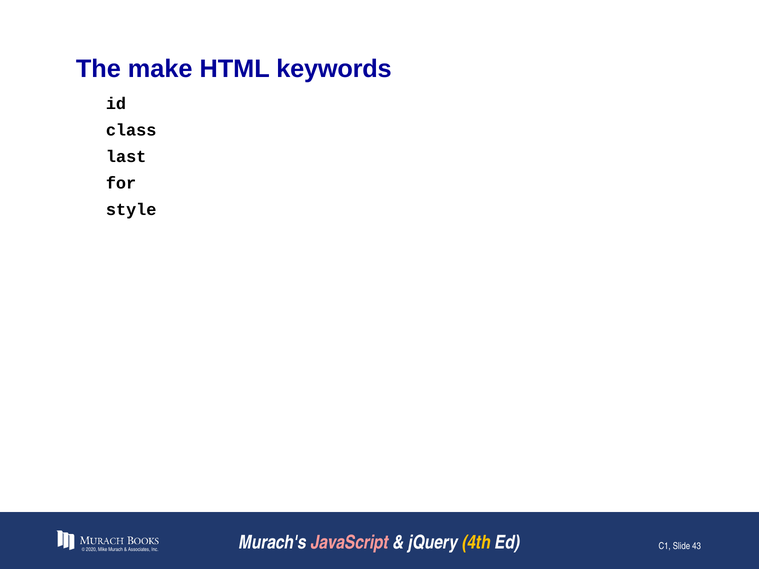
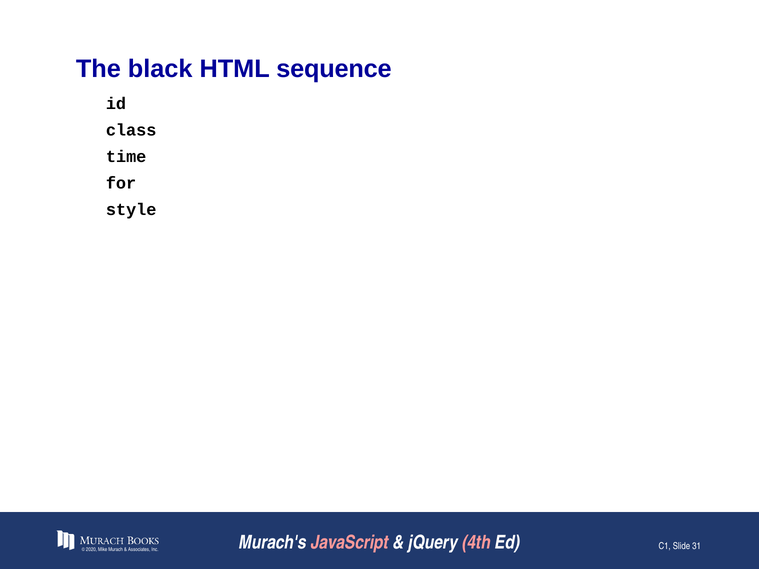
make: make -> black (160, 69)
keywords: keywords -> sequence (334, 69)
last: last -> time (126, 157)
4th colour: yellow -> pink (476, 543)
43: 43 -> 31 (697, 546)
